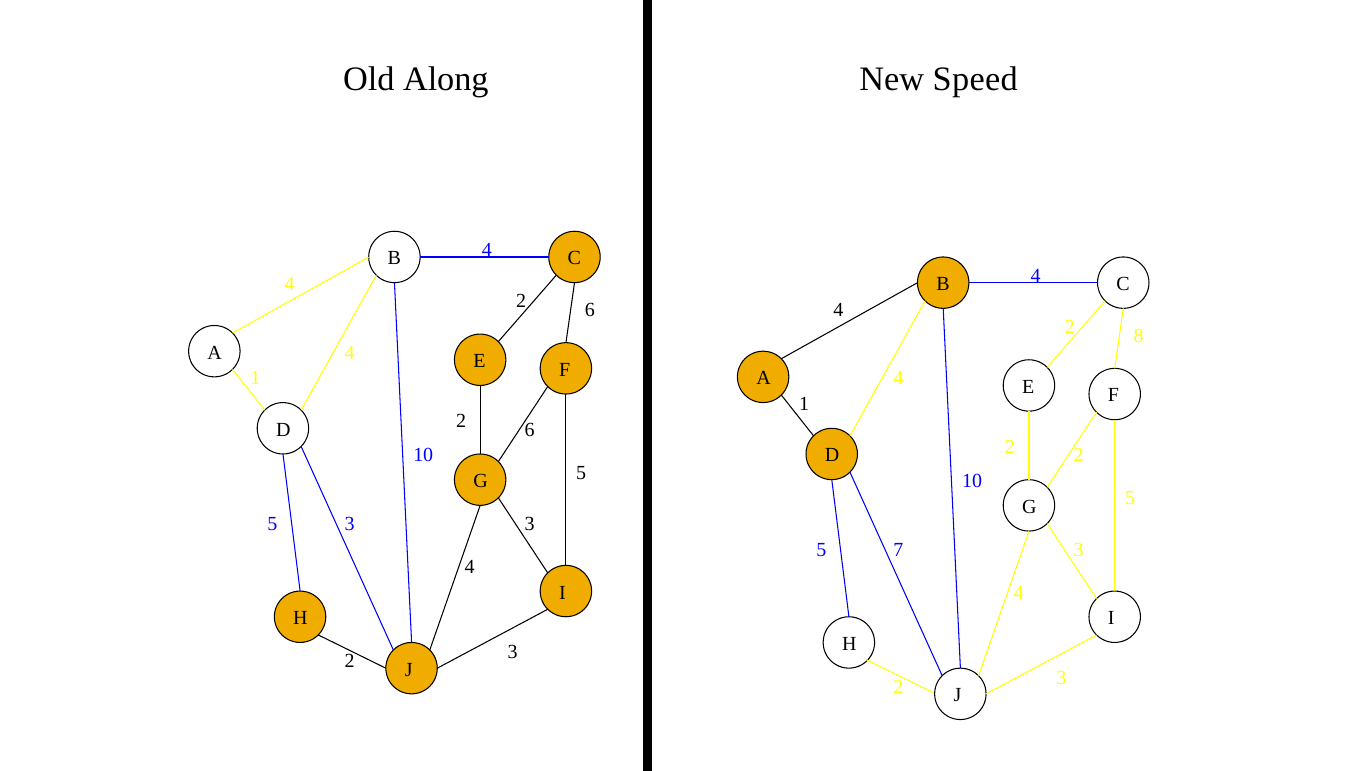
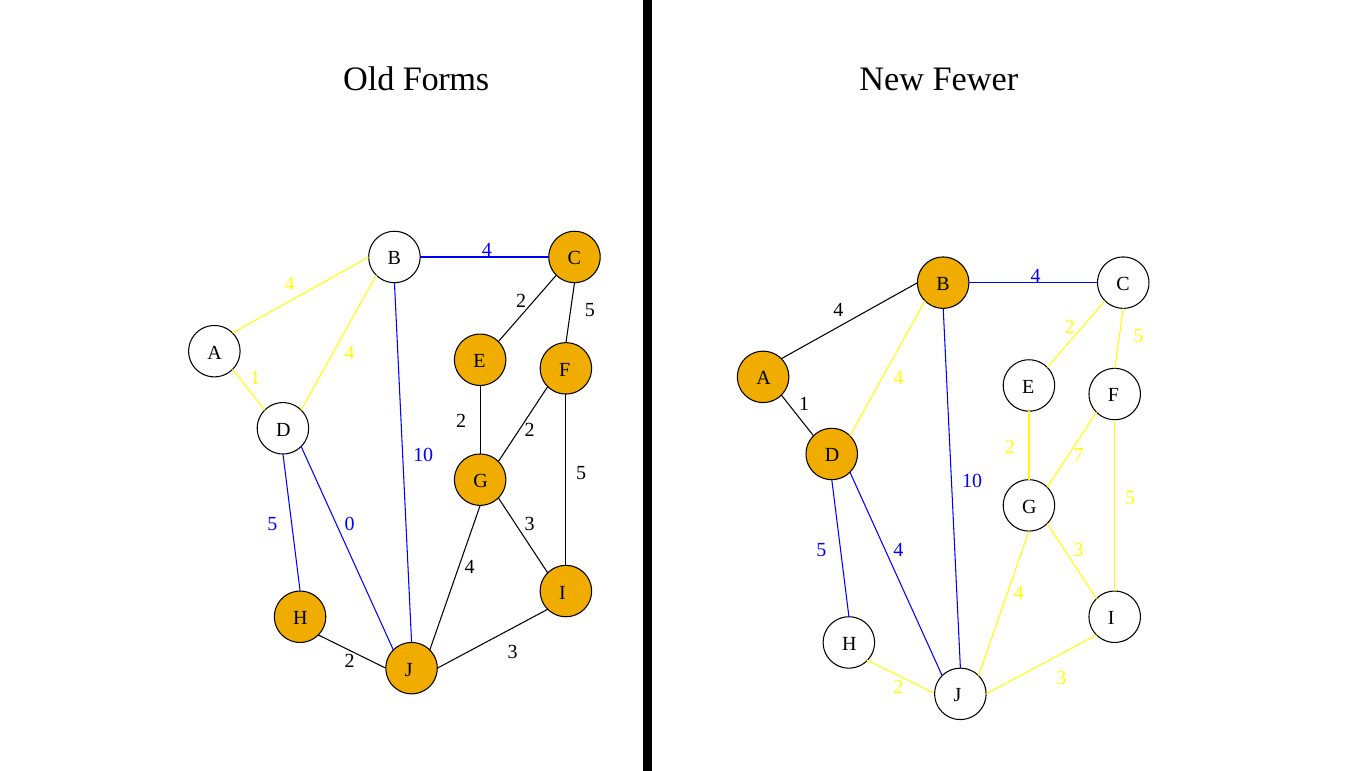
Along: Along -> Forms (446, 79)
Speed: Speed -> Fewer (975, 79)
6: 6 -> 5 (590, 310)
8: 8 -> 5 (1139, 336)
6: 6 -> 2 (530, 430)
2: 2 -> 7 (1079, 456)
3: 3 -> 0 (350, 524)
5 7: 7 -> 4 (898, 550)
